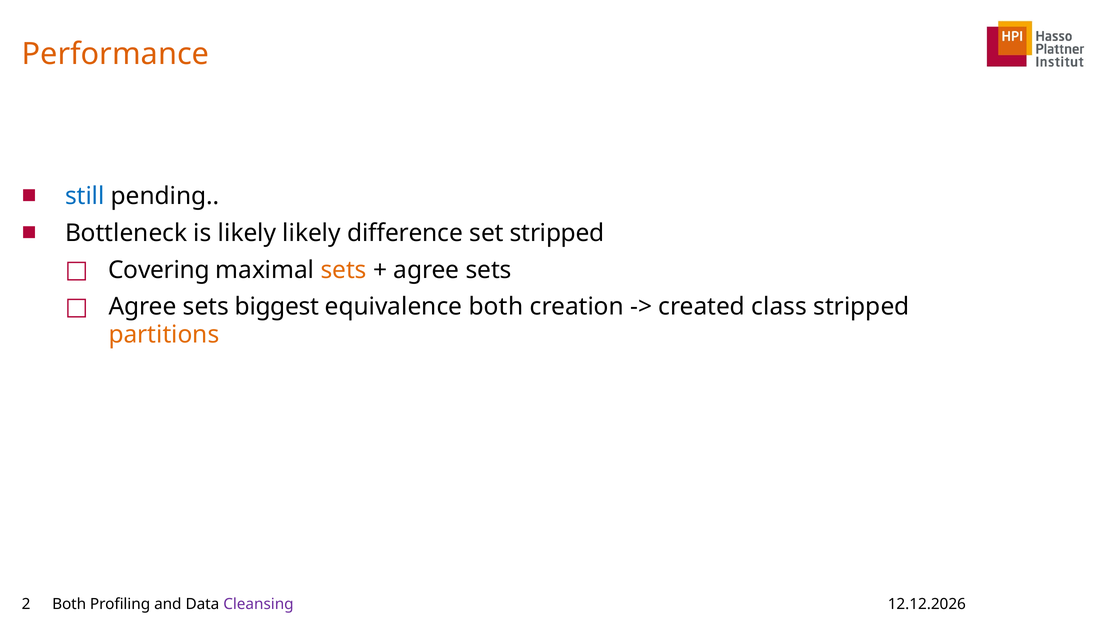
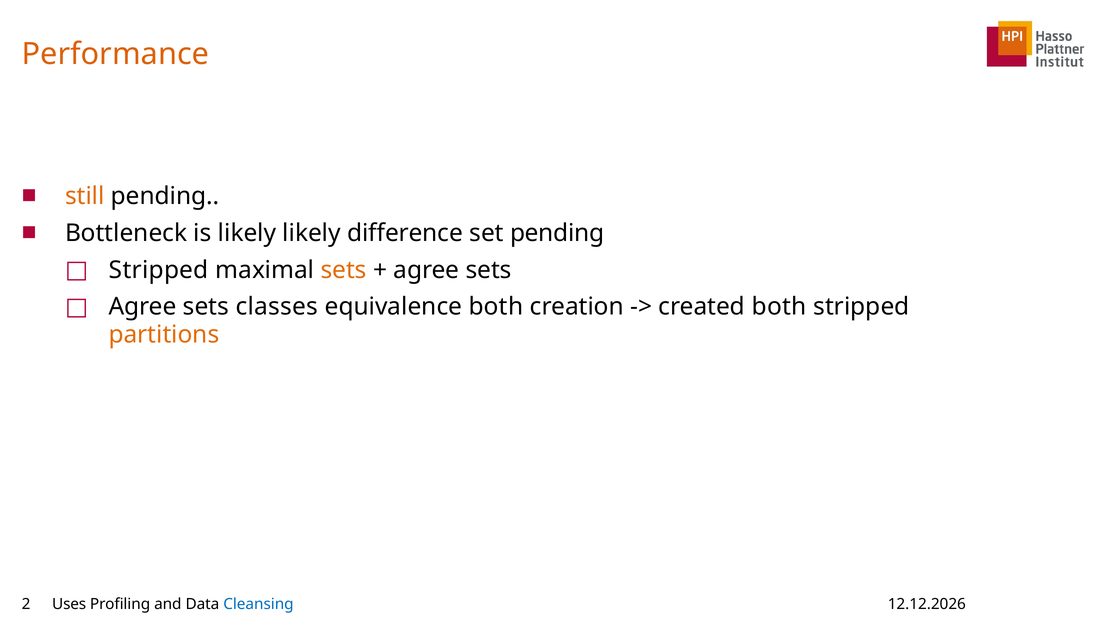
still colour: blue -> orange (85, 196)
set stripped: stripped -> pending (557, 233)
Covering: Covering -> Stripped (159, 270)
biggest: biggest -> classes (277, 307)
created class: class -> both (779, 307)
Both: Both -> Uses (69, 604)
Cleansing colour: purple -> blue (258, 604)
